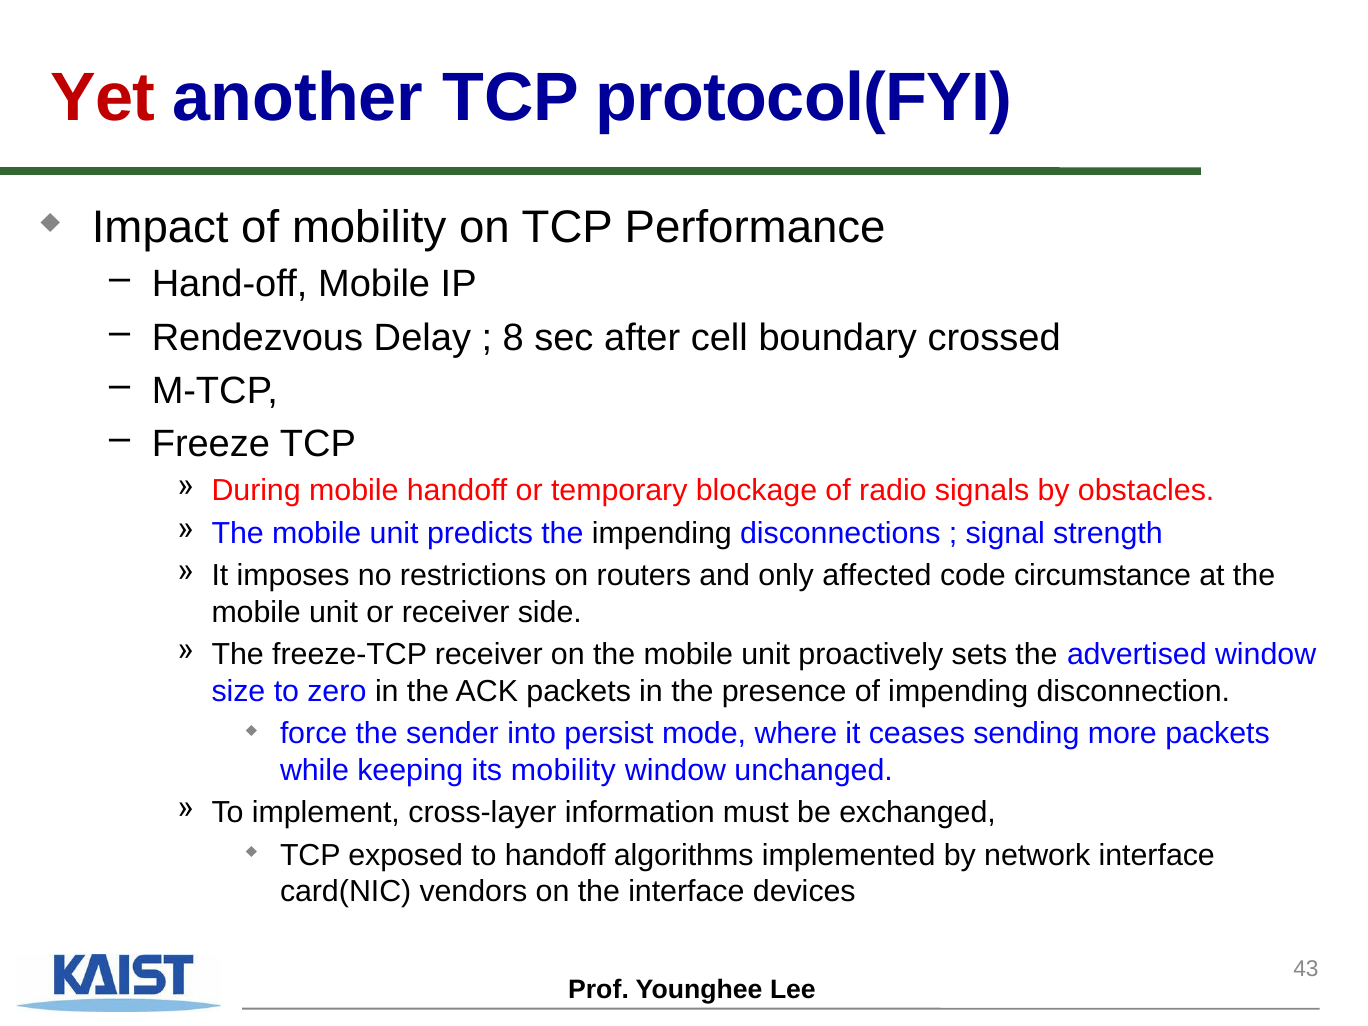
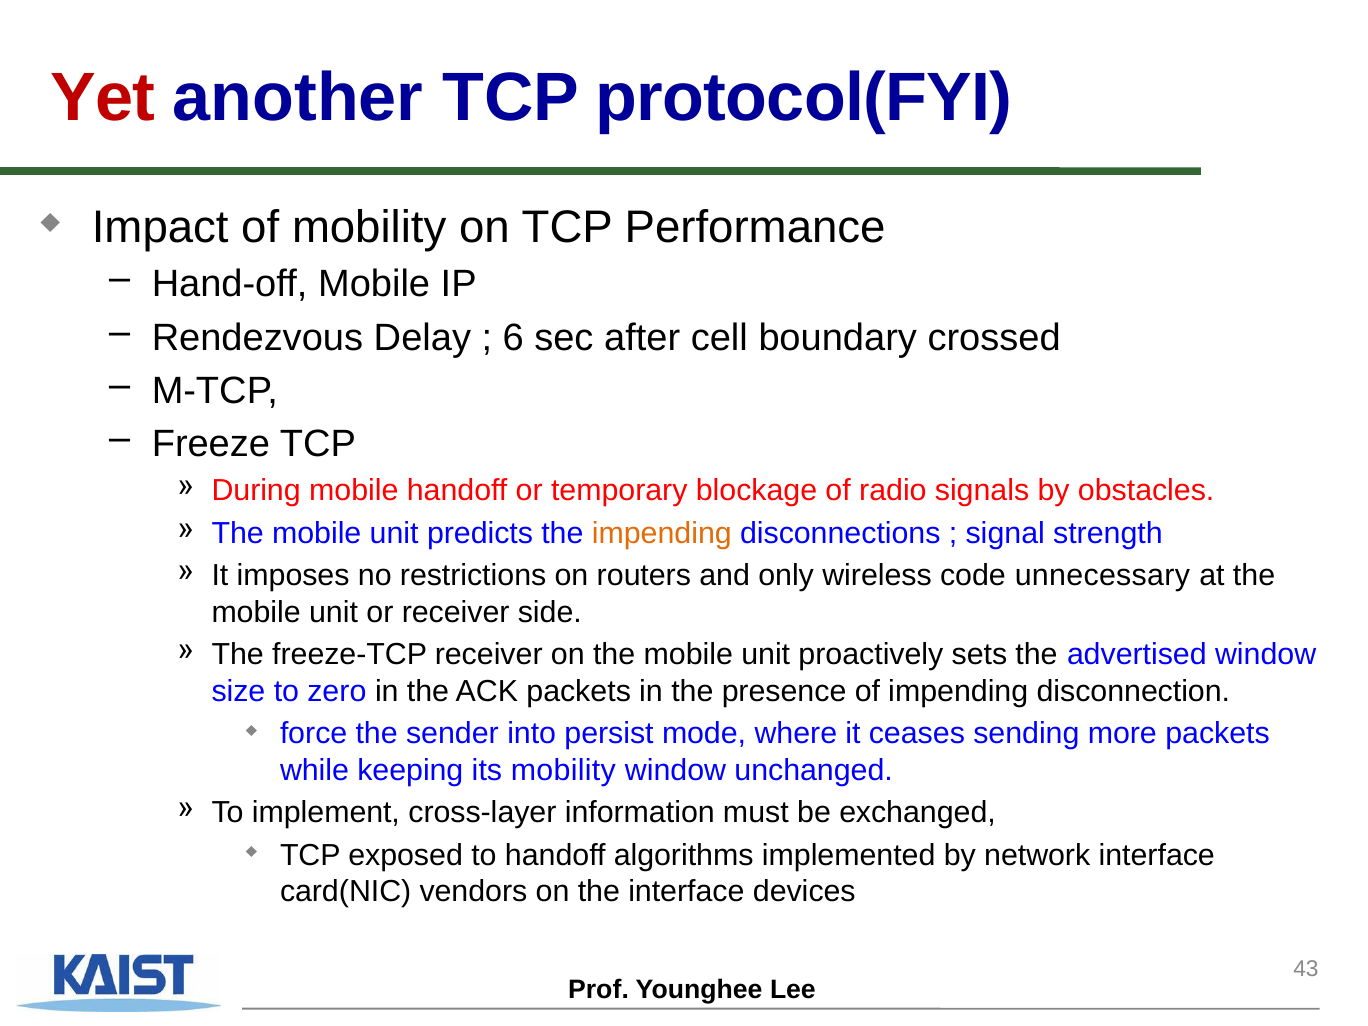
8: 8 -> 6 (513, 338)
impending colour: black -> orange (662, 533)
affected: affected -> wireless (877, 576)
circumstance: circumstance -> unnecessary (1102, 576)
